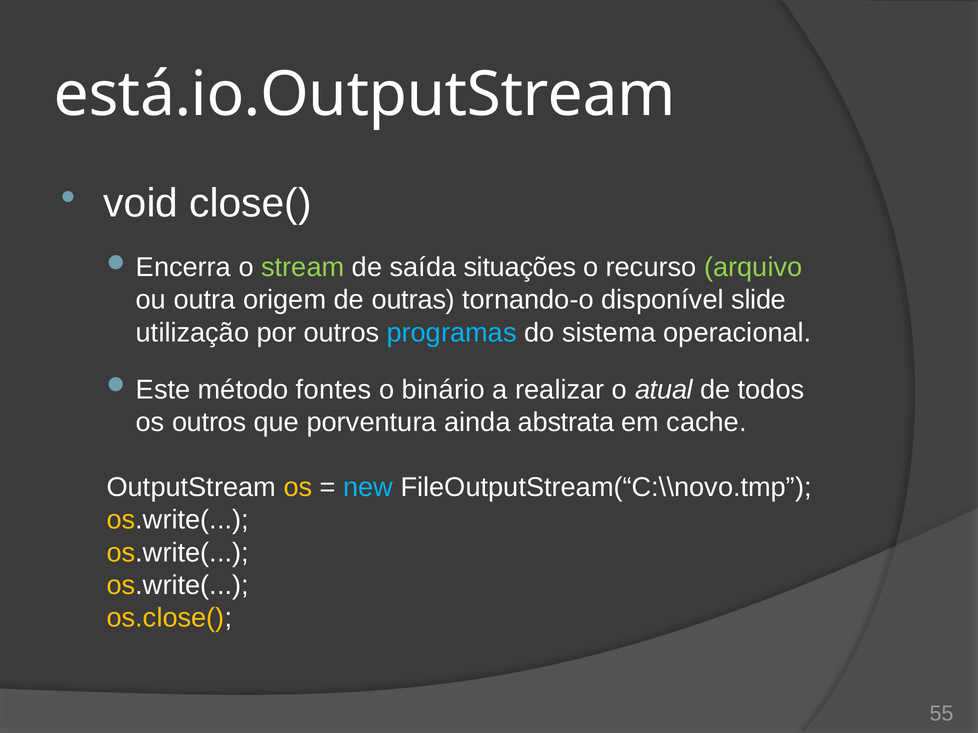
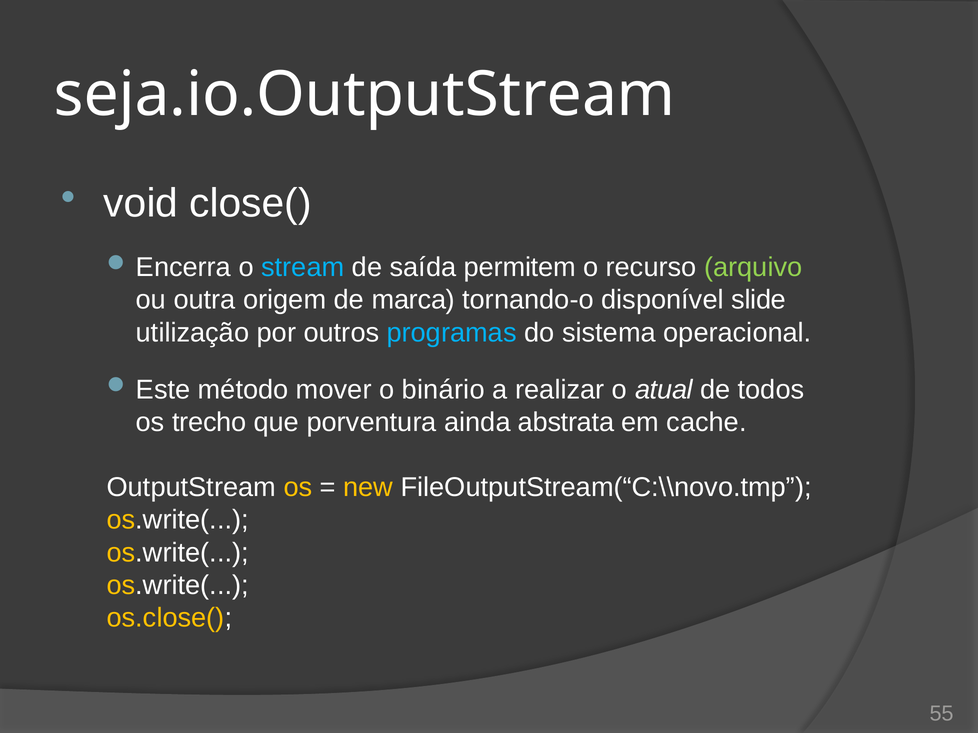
está.io.OutputStream: está.io.OutputStream -> seja.io.OutputStream (365, 95)
stream colour: light green -> light blue (303, 268)
situações: situações -> permitem (520, 268)
outras: outras -> marca (413, 300)
fontes: fontes -> mover (334, 390)
os outros: outros -> trecho (209, 423)
new colour: light blue -> yellow (368, 488)
